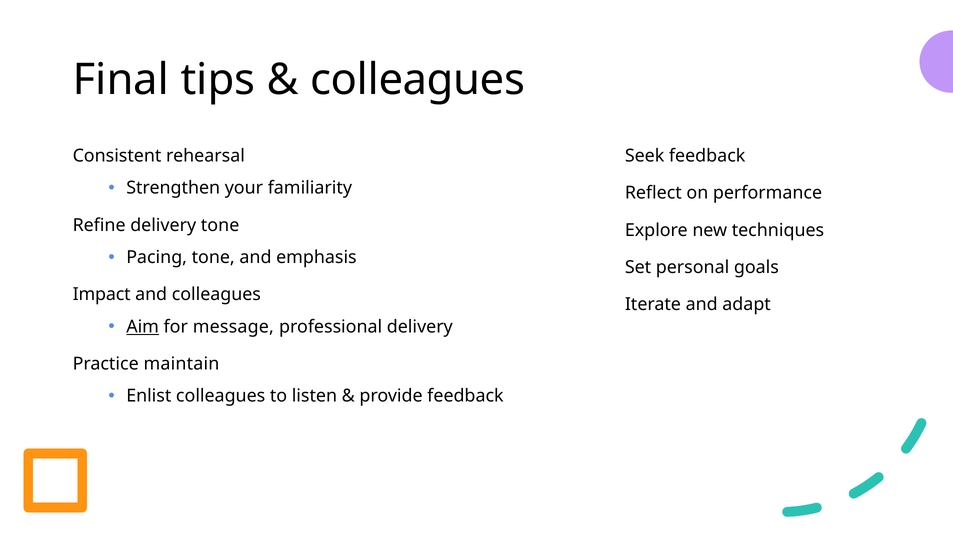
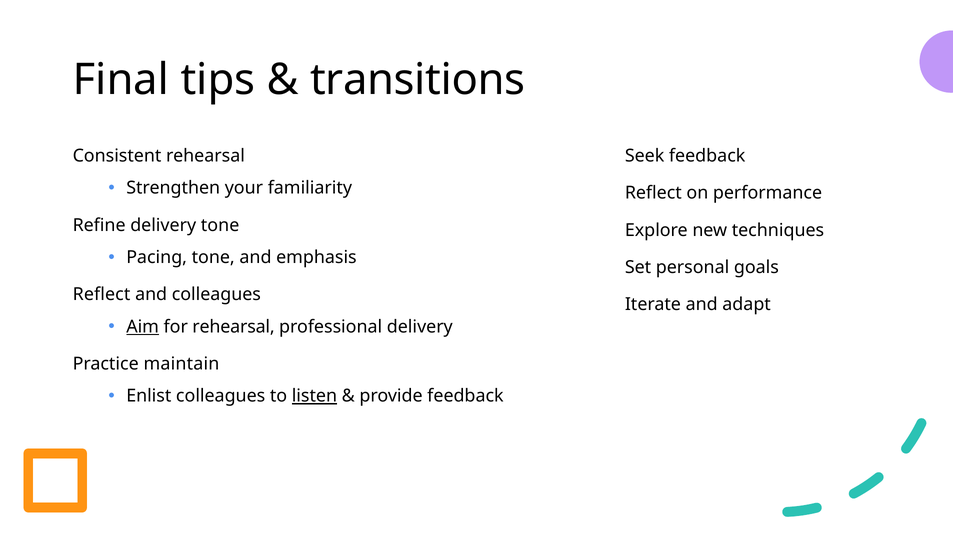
colleagues: colleagues -> transitions (418, 80)
Impact: Impact -> Reflect (101, 295)
for message: message -> rehearsal (234, 327)
listen underline: none -> present (314, 396)
